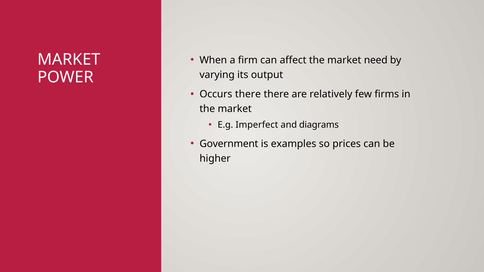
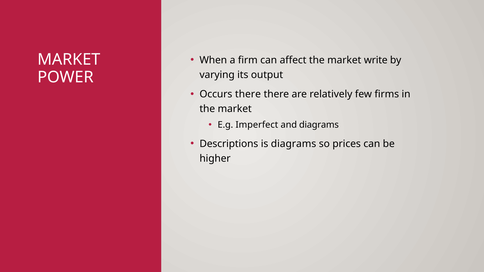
need: need -> write (376, 60)
Government: Government -> Descriptions (229, 144)
is examples: examples -> diagrams (294, 144)
